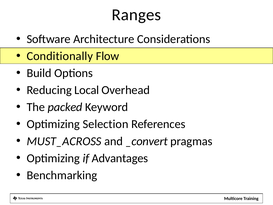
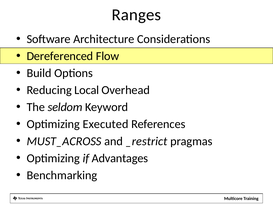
Conditionally: Conditionally -> Dereferenced (60, 56)
packed: packed -> seldom (65, 107)
Selection: Selection -> Executed (106, 124)
_convert: _convert -> _restrict (147, 141)
